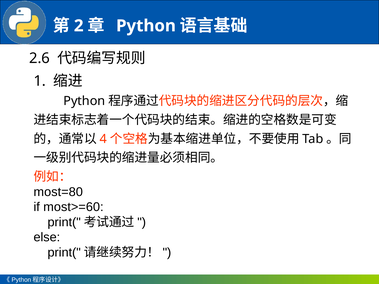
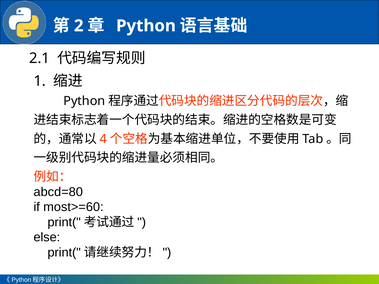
2.6: 2.6 -> 2.1 (40, 58)
most=80: most=80 -> abcd=80 (58, 192)
